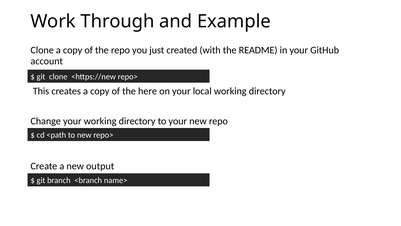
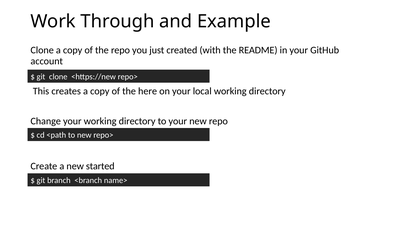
output: output -> started (100, 166)
